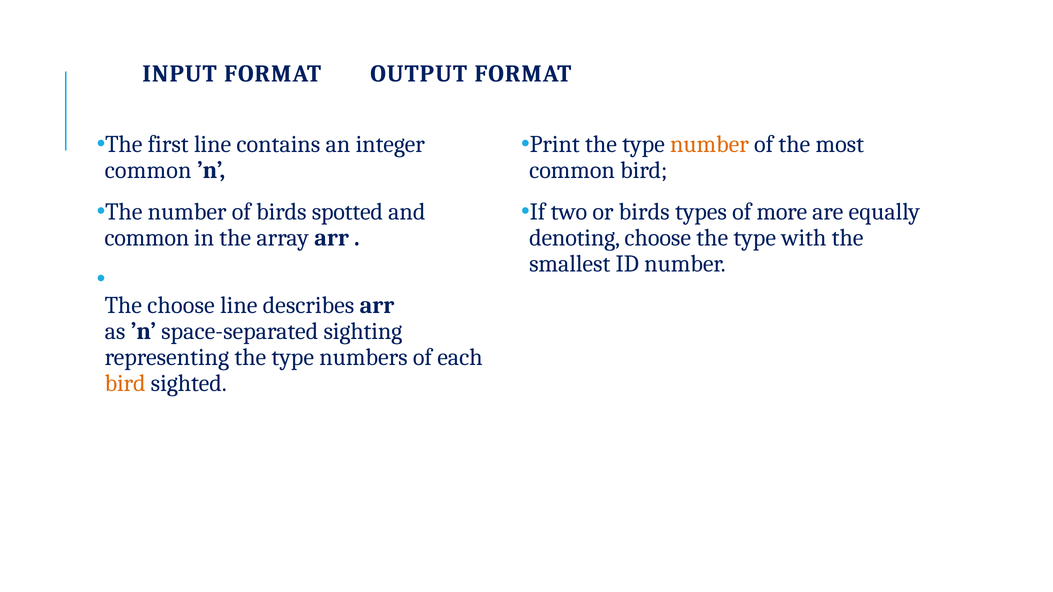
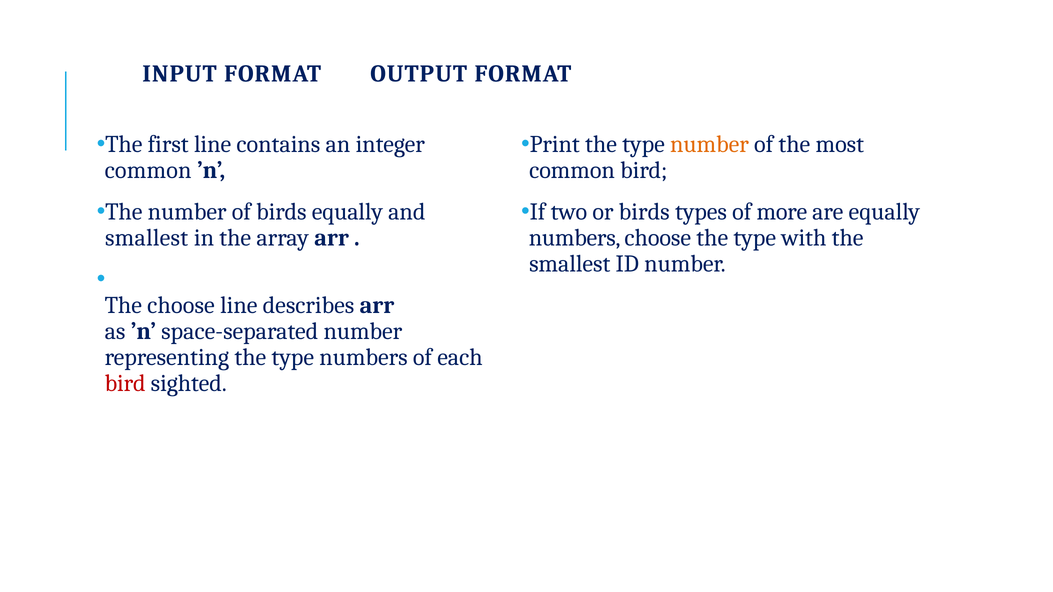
birds spotted: spotted -> equally (347, 212)
common: common -> smallest (147, 238)
denoting: denoting -> numbers (575, 238)
space-separated sighting: sighting -> number (363, 332)
bird colour: orange -> red (125, 384)
